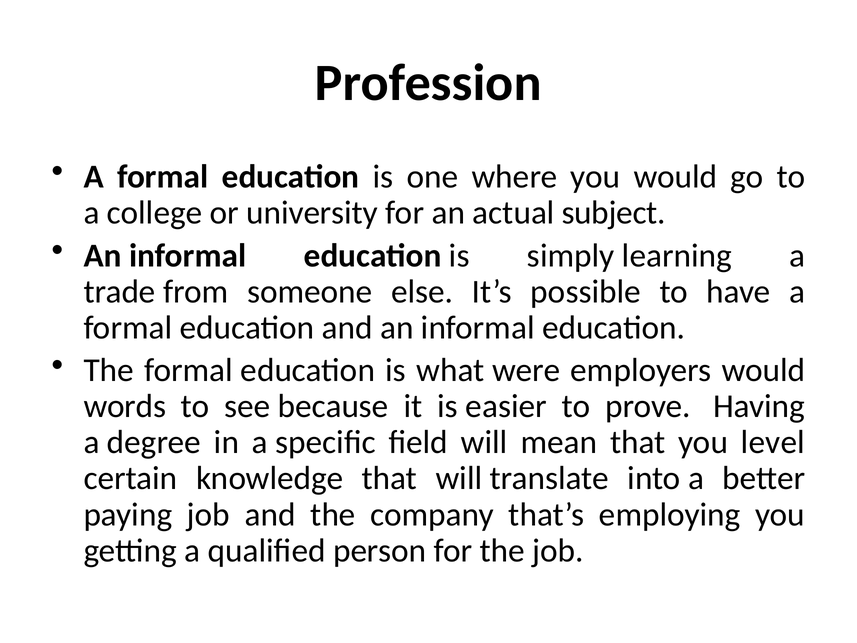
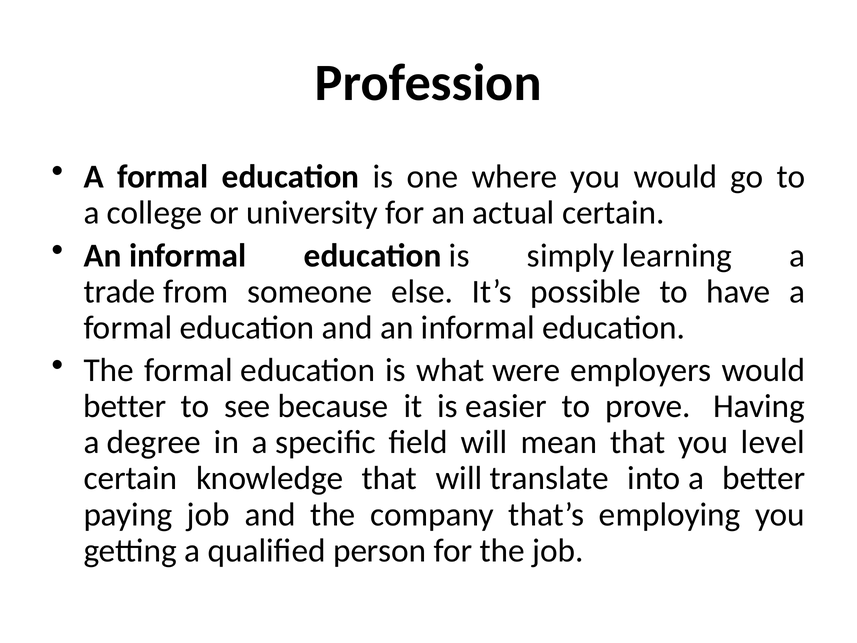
actual subject: subject -> certain (613, 213)
words: words -> better (125, 406)
